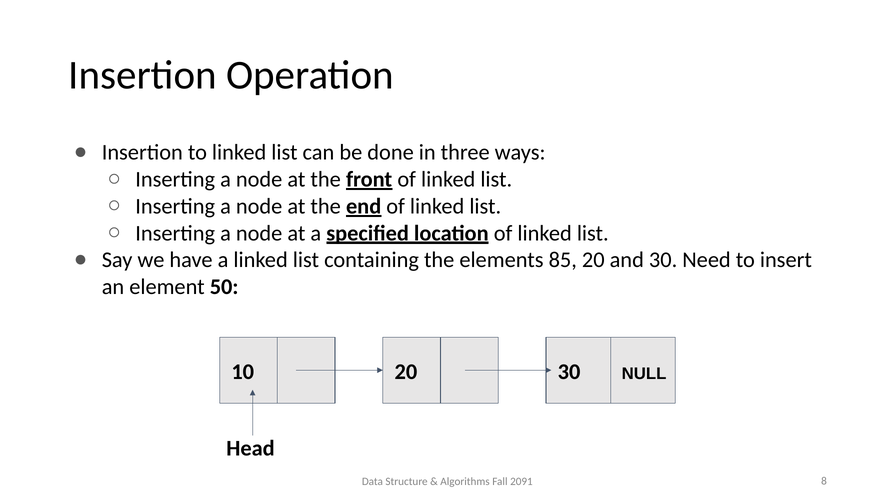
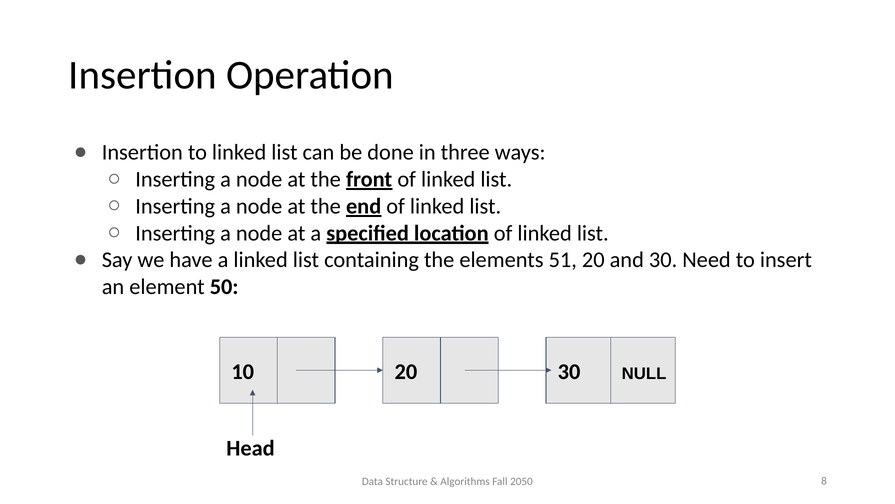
85: 85 -> 51 (563, 260)
2091: 2091 -> 2050 (521, 481)
